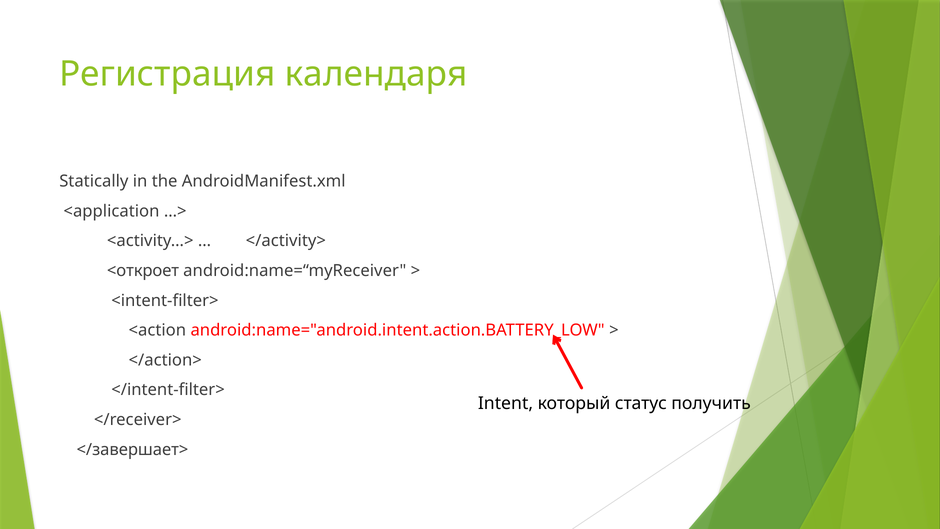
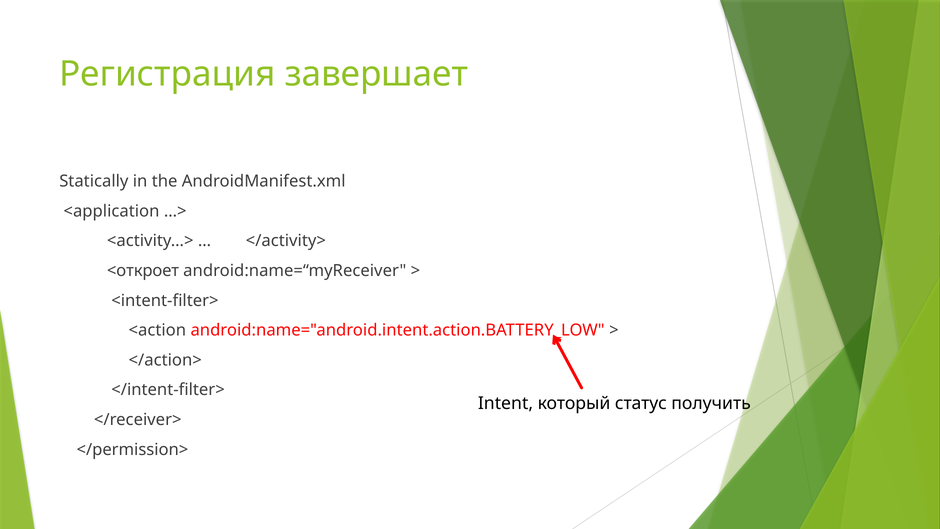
календаря: календаря -> завершает (376, 74)
</завершает>: </завершает> -> </permission> (132, 449)
